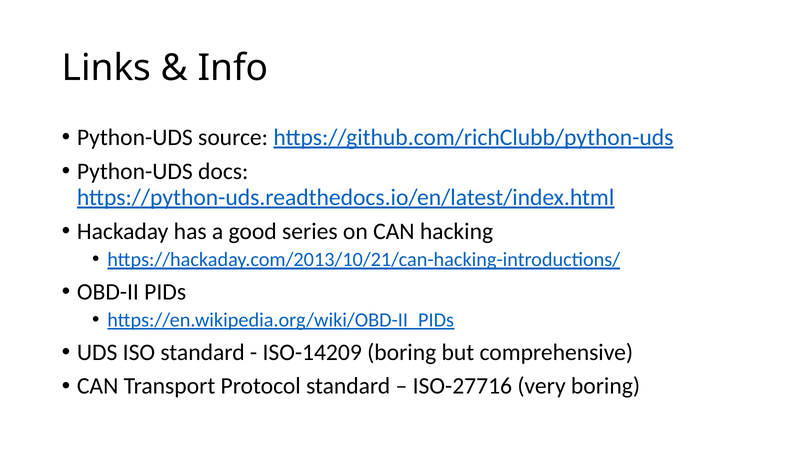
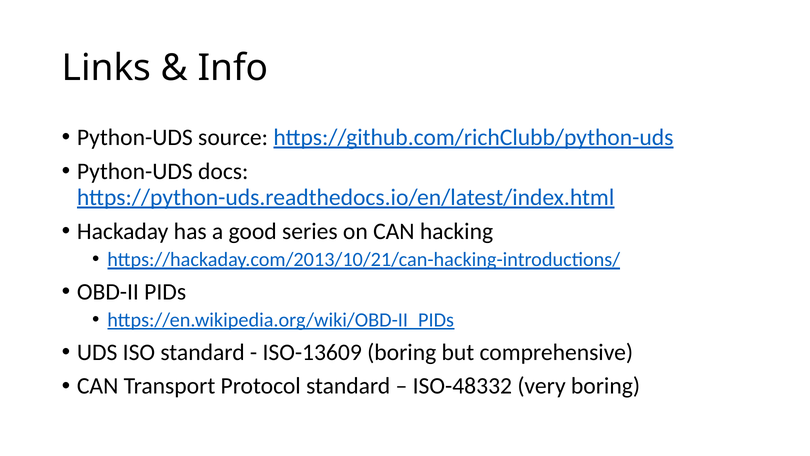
ISO-14209: ISO-14209 -> ISO-13609 (312, 352)
ISO-27716: ISO-27716 -> ISO-48332 (462, 386)
